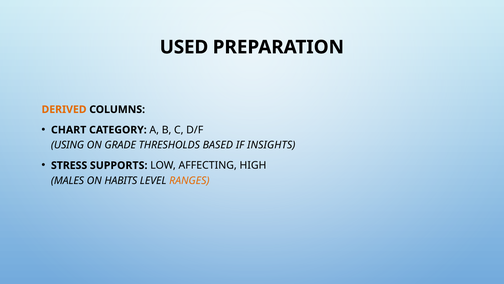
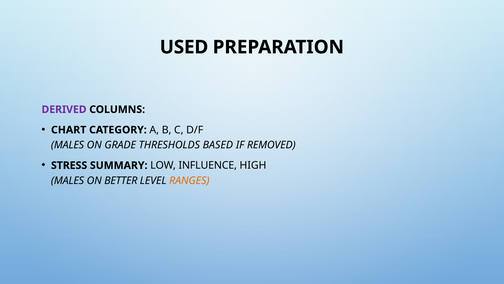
DERIVED colour: orange -> purple (64, 109)
USING: USING -> MALES (68, 145)
INSIGHTS: INSIGHTS -> REMOVED (271, 145)
SUPPORTS: SUPPORTS -> SUMMARY (119, 165)
AFFECTING: AFFECTING -> INFLUENCE (208, 165)
HABITS: HABITS -> BETTER (121, 180)
